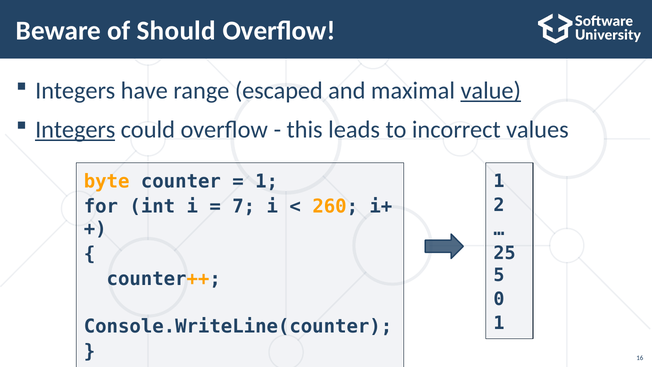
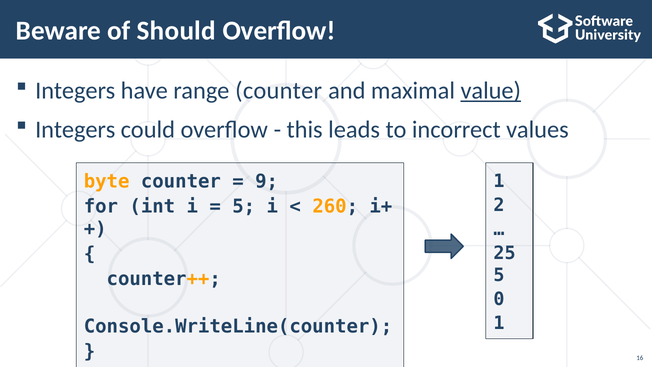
range escaped: escaped -> counter (279, 91)
Integers underline: present -> none (75, 130)
1: 1 -> 9 (267, 181)
7: 7 -> 5 (244, 206)
